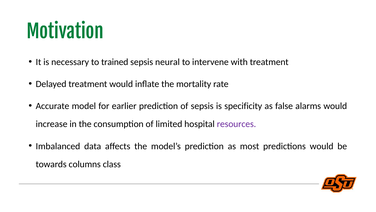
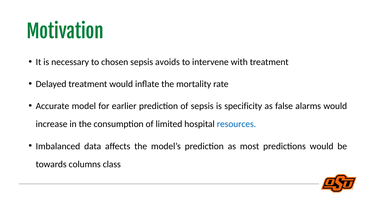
trained: trained -> chosen (115, 62)
neural: neural -> avoids (167, 62)
resources colour: purple -> blue (236, 124)
